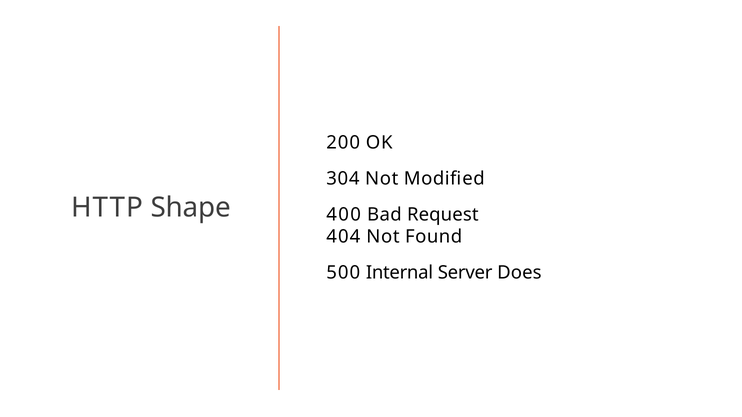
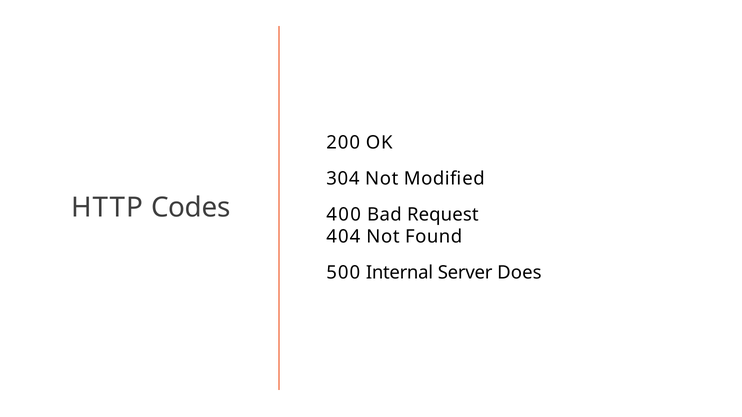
Shape: Shape -> Codes (191, 208)
